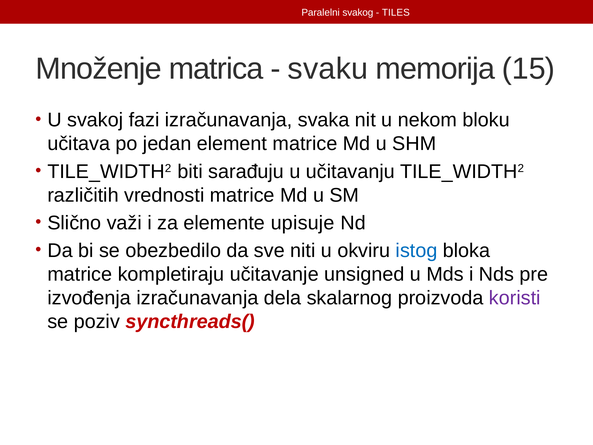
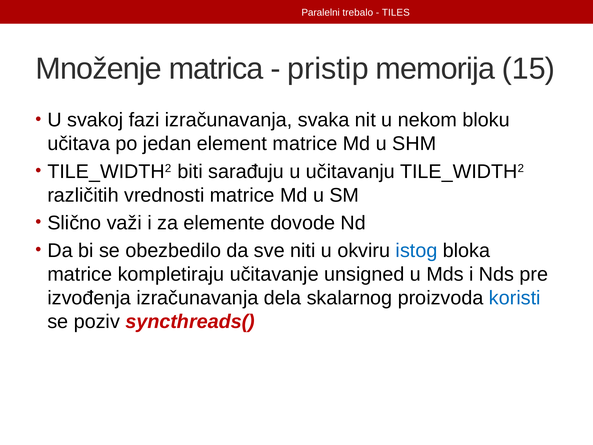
svakog: svakog -> trebalo (358, 13)
svaku: svaku -> pristip (328, 69)
upisuje: upisuje -> dovode (303, 223)
koristi colour: purple -> blue (515, 298)
